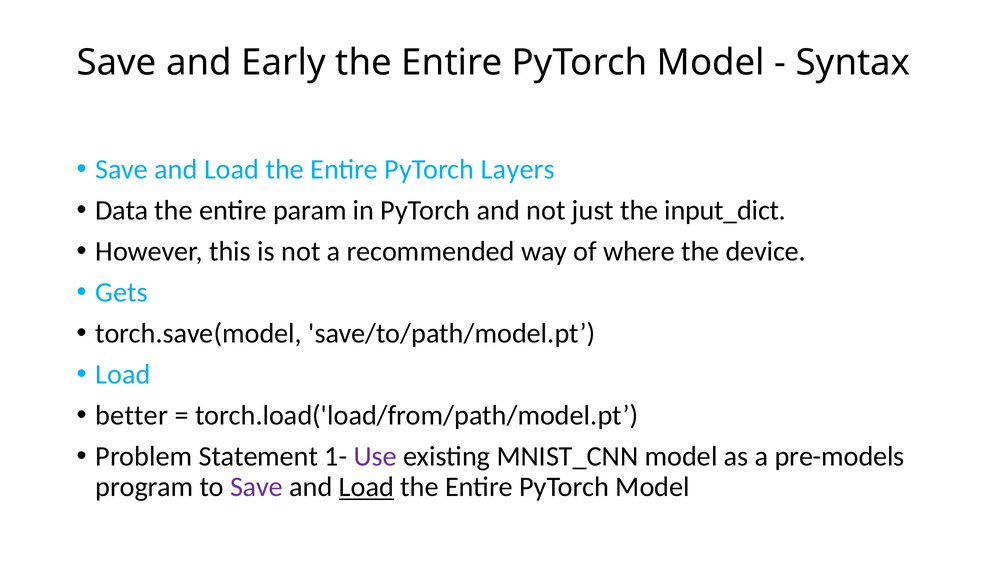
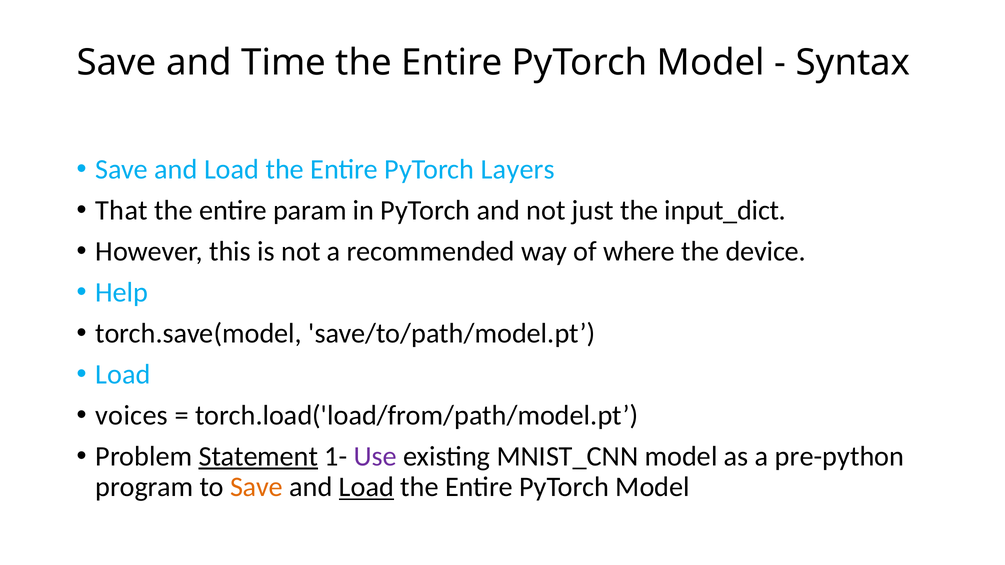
Early: Early -> Time (284, 62)
Data: Data -> That (122, 210)
Gets: Gets -> Help (122, 292)
better: better -> voices (132, 416)
Statement underline: none -> present (258, 457)
pre-models: pre-models -> pre-python (840, 457)
Save colour: purple -> orange (257, 487)
